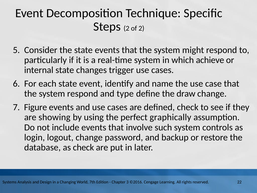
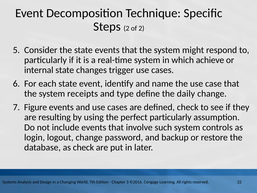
system respond: respond -> receipts (83, 94)
draw: draw -> daily (186, 94)
showing: showing -> resulting (55, 117)
perfect graphically: graphically -> particularly (171, 117)
